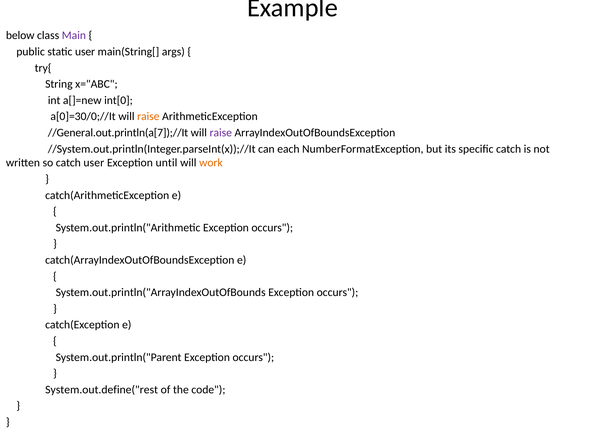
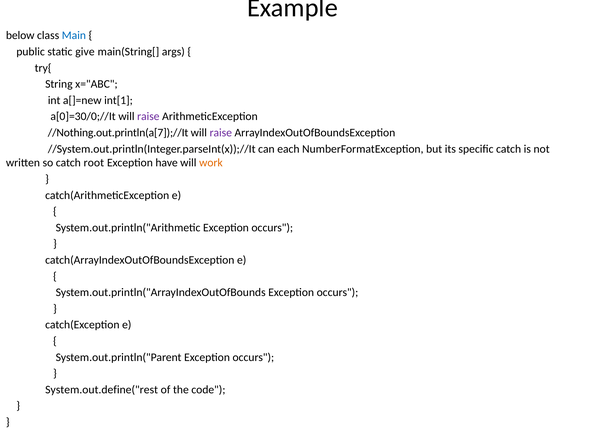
Main colour: purple -> blue (74, 36)
static user: user -> give (85, 52)
int[0: int[0 -> int[1 (118, 100)
raise colour: orange -> purple (148, 117)
//General.out.println(a[7]);//It: //General.out.println(a[7]);//It -> //Nothing.out.println(a[7]);//It (118, 133)
catch user: user -> root (94, 163)
until: until -> have (167, 163)
